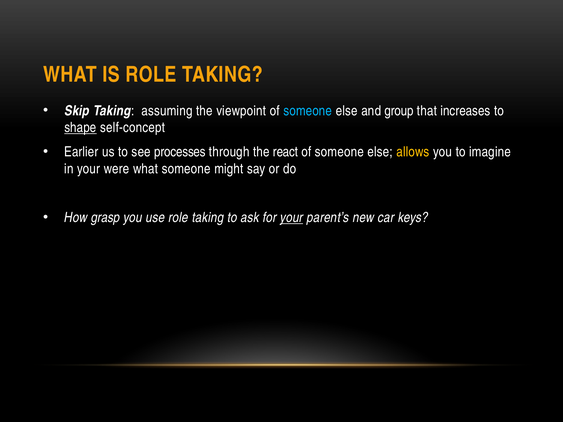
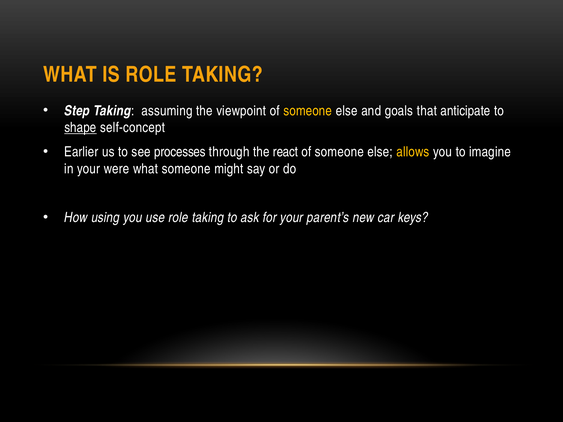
Skip: Skip -> Step (77, 111)
someone colour: light blue -> yellow (308, 111)
group: group -> goals (399, 111)
increases: increases -> anticipate (465, 111)
grasp: grasp -> using (105, 218)
your underline: present -> none (292, 218)
